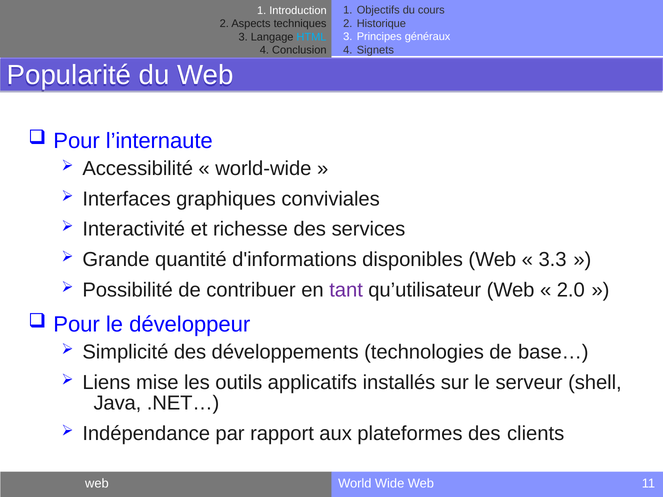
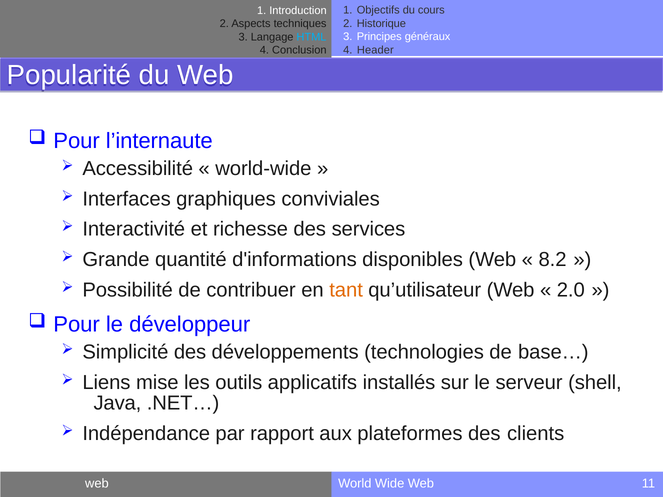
Signets: Signets -> Header (375, 50)
3.3: 3.3 -> 8.2 (553, 260)
tant colour: purple -> orange (346, 290)
